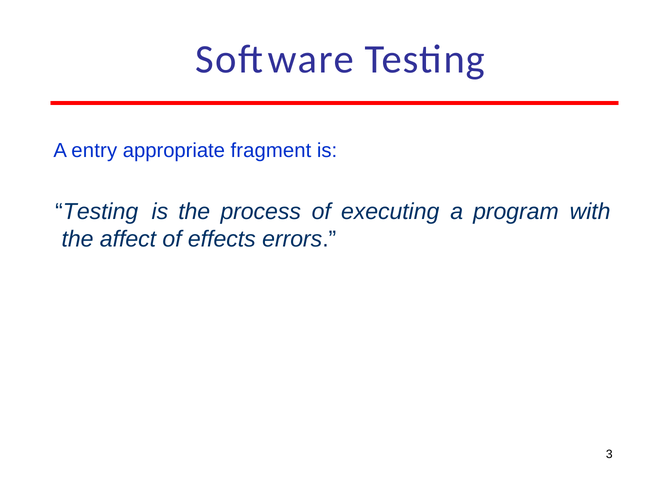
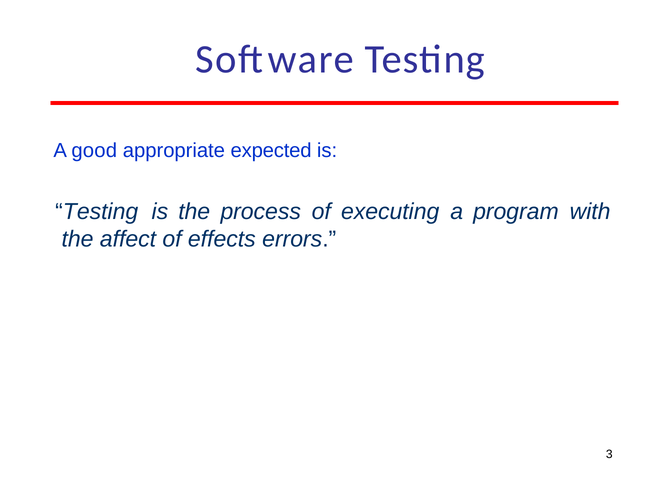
entry: entry -> good (94, 151)
fragment: fragment -> expected (271, 151)
